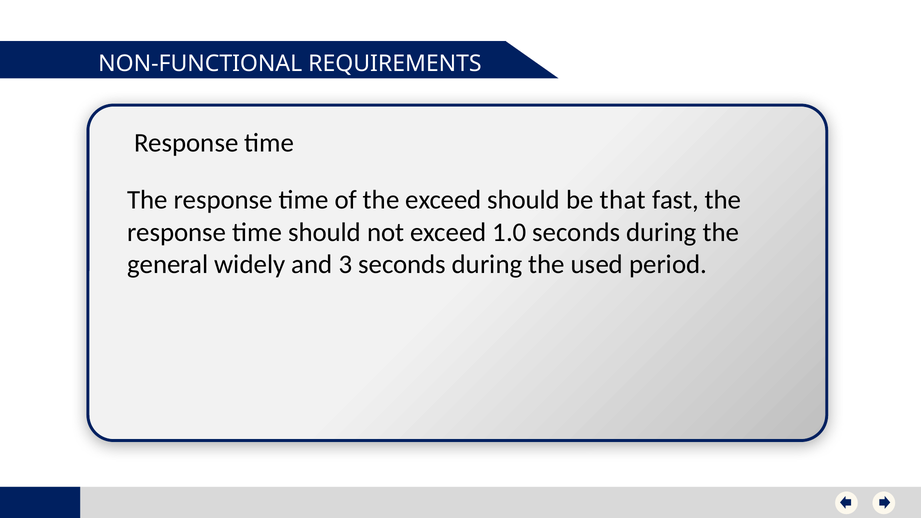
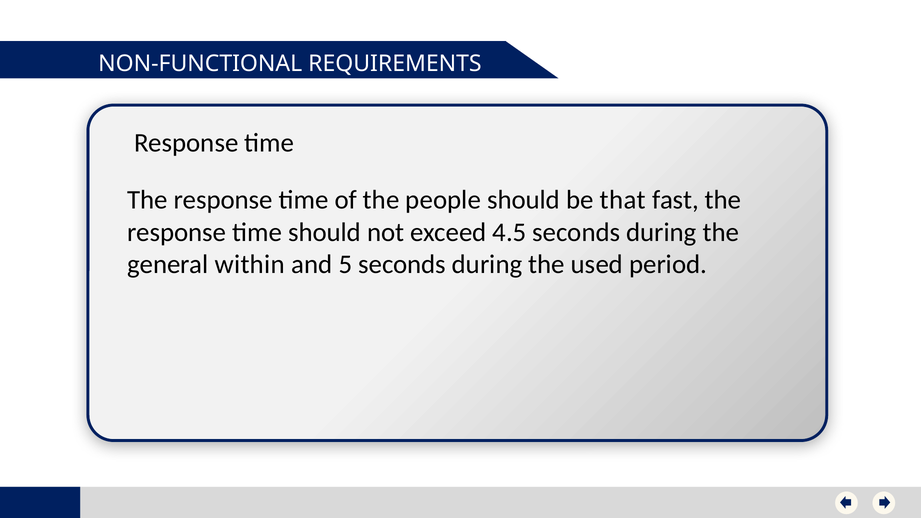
the exceed: exceed -> people (443, 200)
1.0: 1.0 -> 4.5 (509, 232)
widely: widely -> within (250, 265)
3: 3 -> 5 (345, 265)
